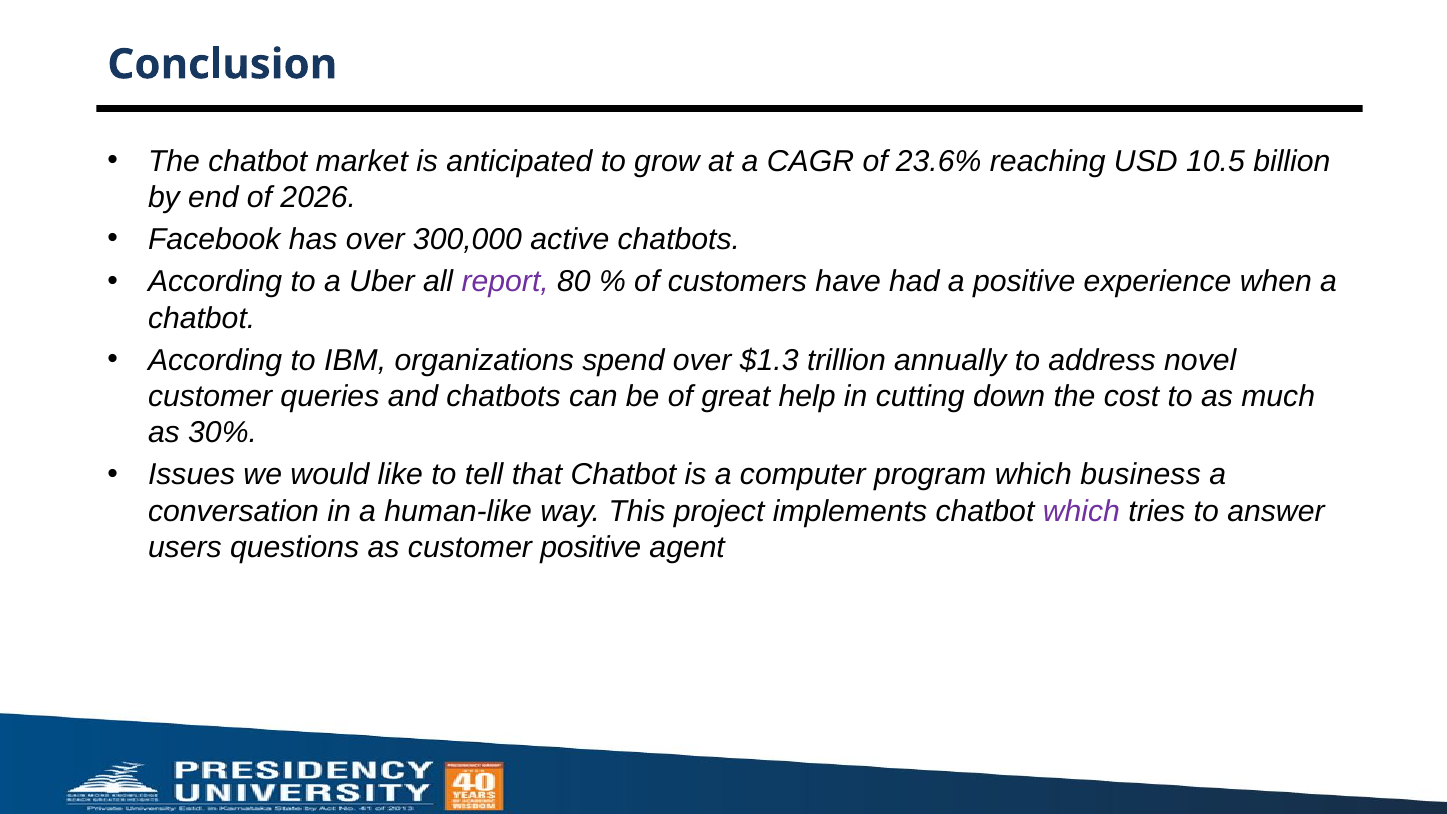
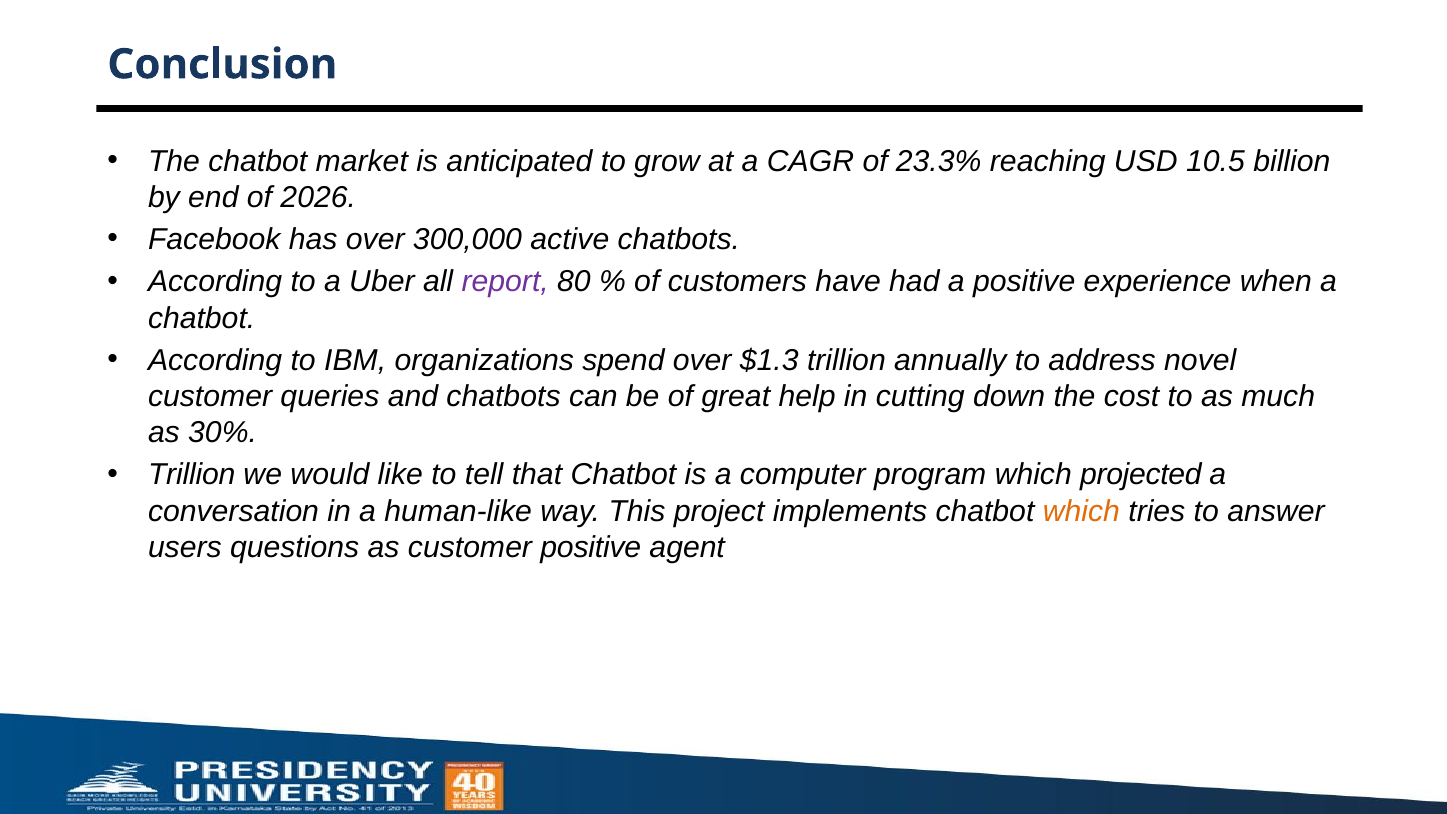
23.6%: 23.6% -> 23.3% (939, 161)
Issues: Issues -> Trillion (192, 475)
business: business -> projected (1141, 475)
which colour: purple -> orange (1081, 511)
